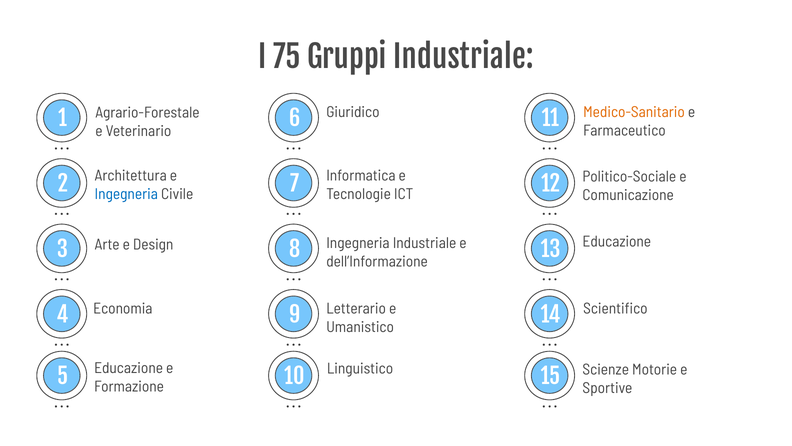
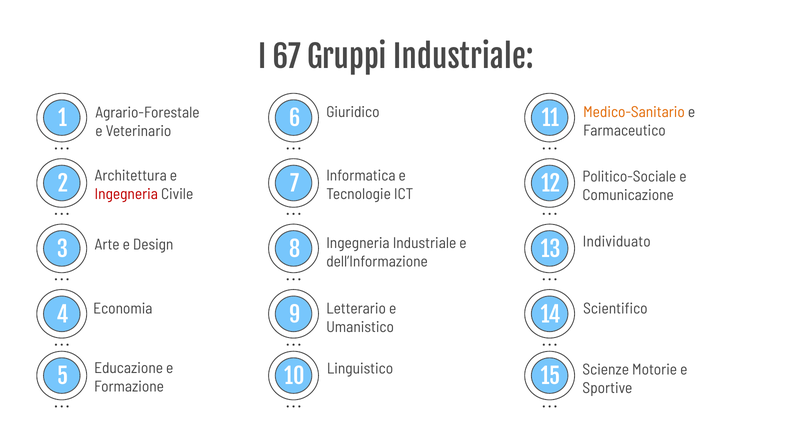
75: 75 -> 67 (287, 58)
Ingegneria colour: blue -> red (126, 194)
Educazione: Educazione -> Individuato (617, 241)
